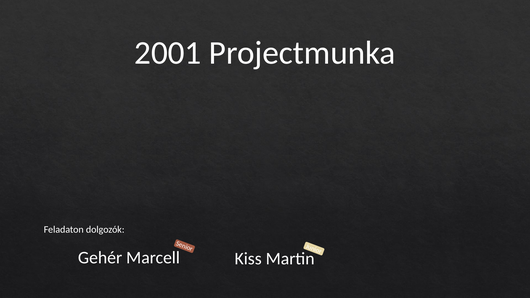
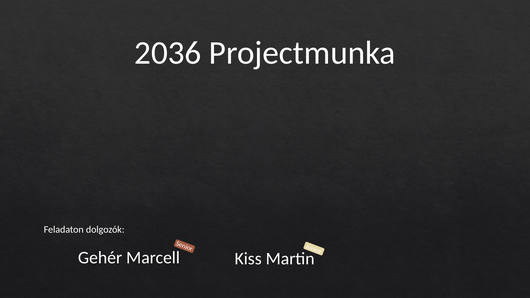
2001: 2001 -> 2036 (168, 53)
